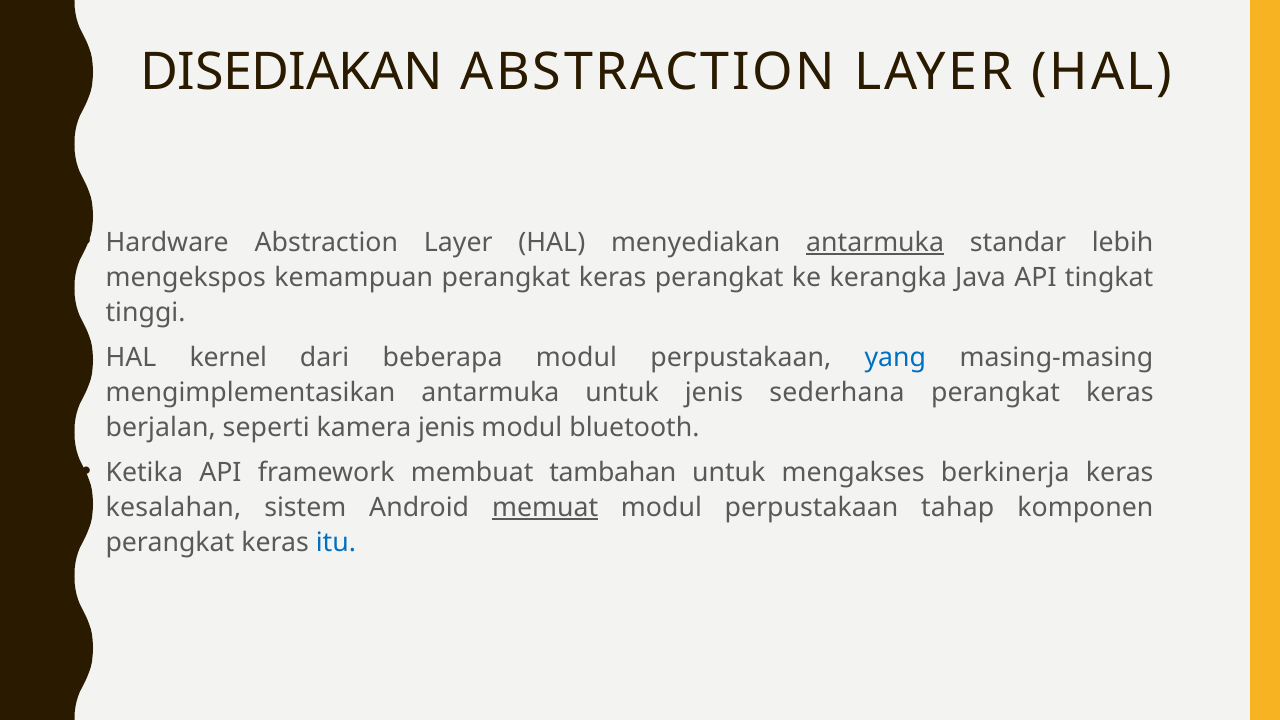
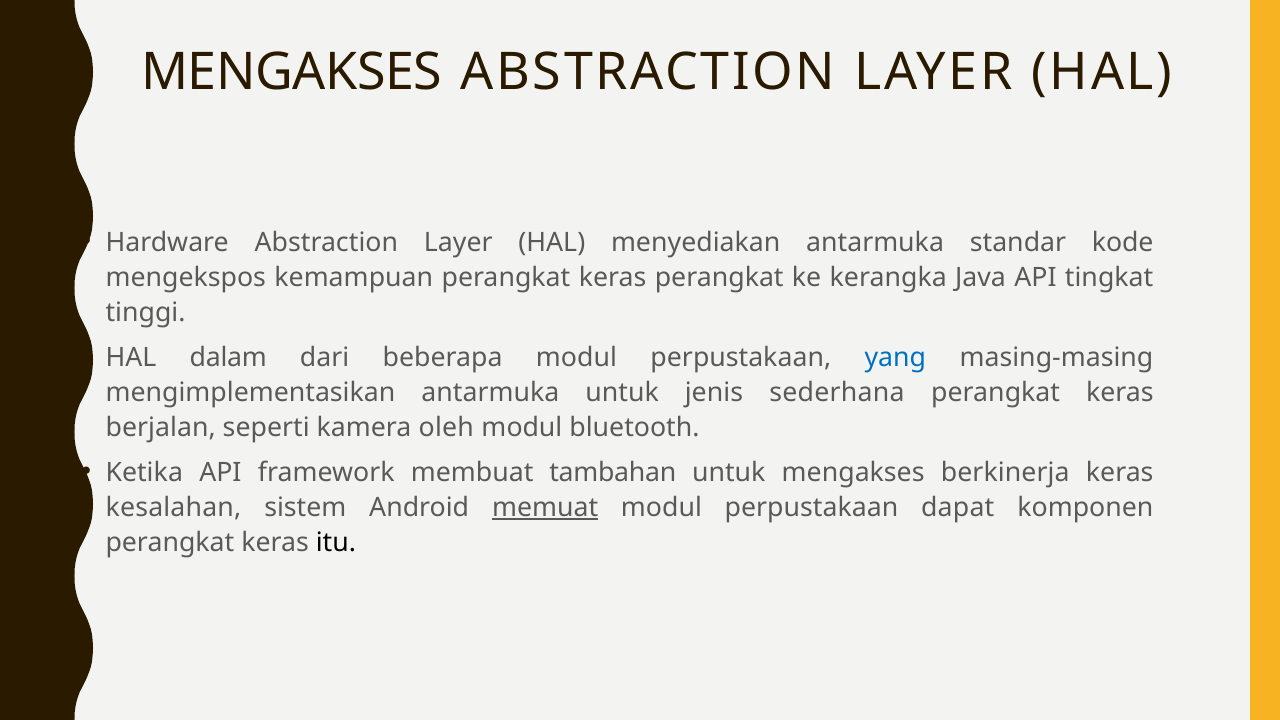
DISEDIAKAN: DISEDIAKAN -> MENGAKSES (292, 73)
antarmuka underline: present -> none (875, 242)
lebih: lebih -> kode (1123, 242)
kernel: kernel -> dalam (228, 357)
kamera jenis: jenis -> oleh (446, 428)
tahap: tahap -> dapat (958, 507)
itu colour: blue -> black (336, 543)
